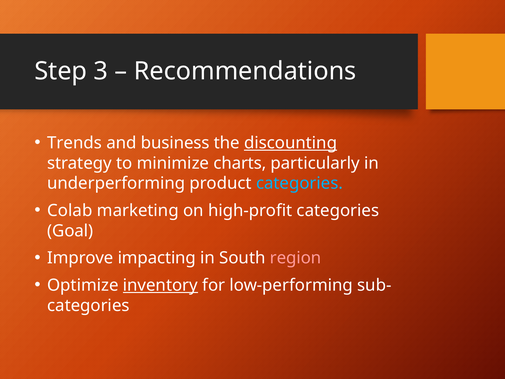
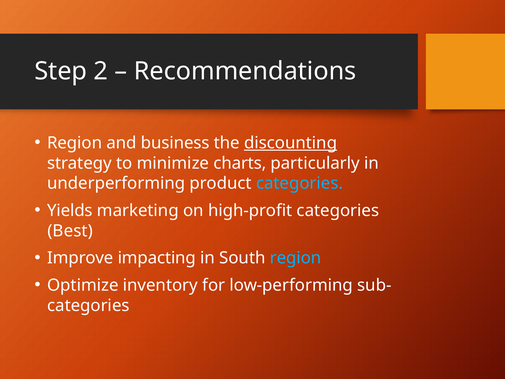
3: 3 -> 2 (101, 71)
Trends: Trends -> Region (75, 143)
Colab: Colab -> Yields (70, 210)
Goal: Goal -> Best (70, 231)
region colour: pink -> light blue (296, 258)
inventory underline: present -> none (160, 285)
